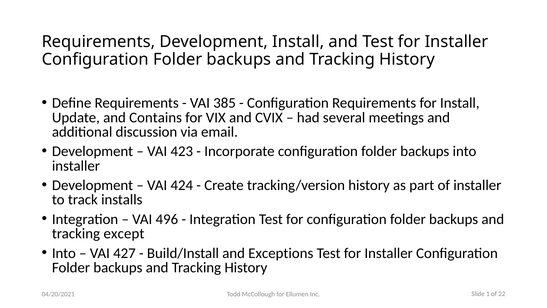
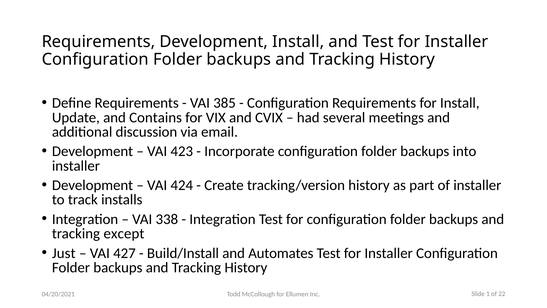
496: 496 -> 338 (167, 219)
Into: Into -> Just (64, 253)
Exceptions: Exceptions -> Automates (281, 253)
